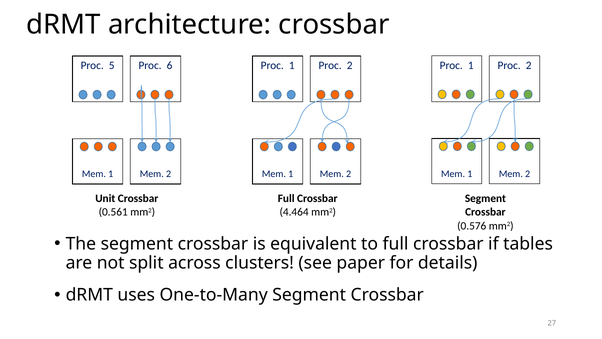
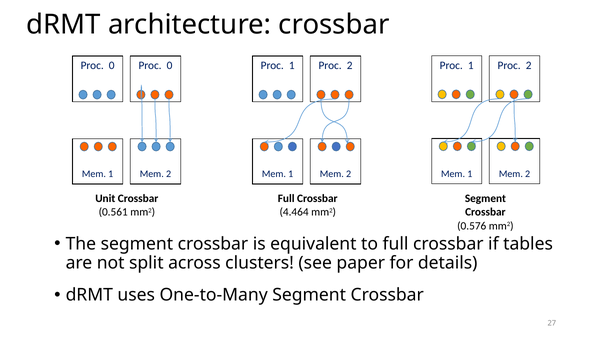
5: 5 -> 0 (112, 66)
6: 6 -> 0 (170, 66)
